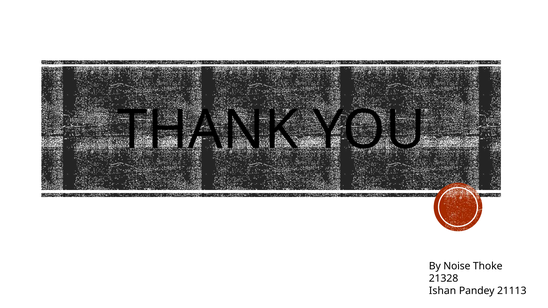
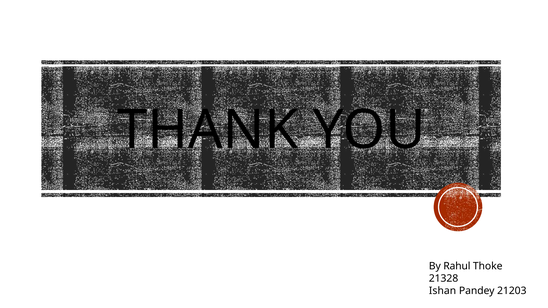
Noise: Noise -> Rahul (457, 266)
21113: 21113 -> 21203 (512, 291)
